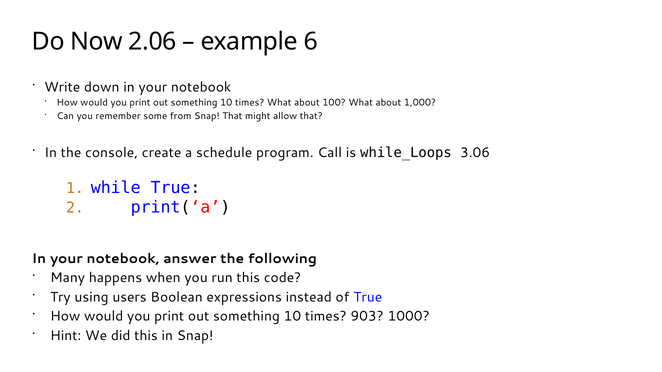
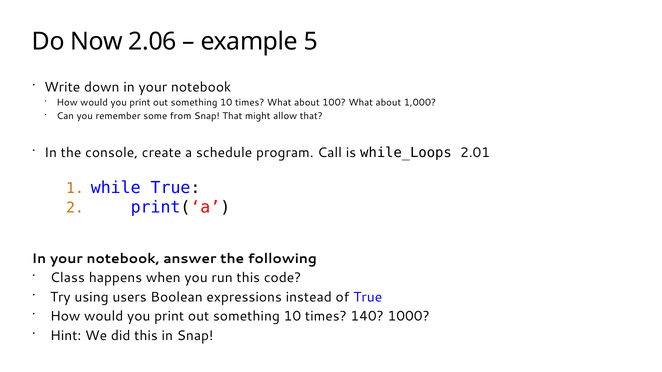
6: 6 -> 5 (311, 41)
3.06: 3.06 -> 2.01 (475, 153)
Many: Many -> Class (67, 278)
903: 903 -> 140 (367, 317)
